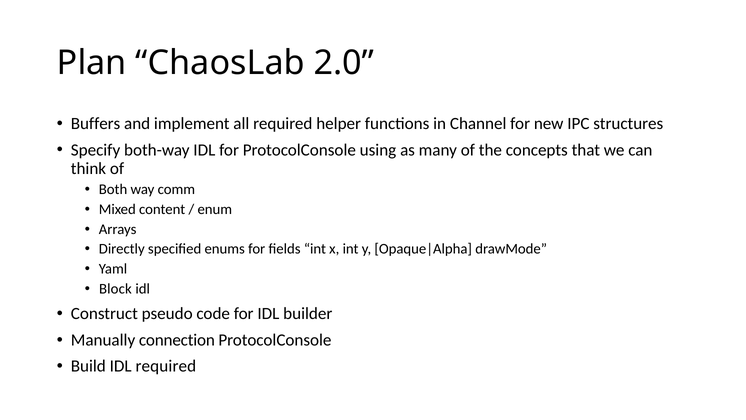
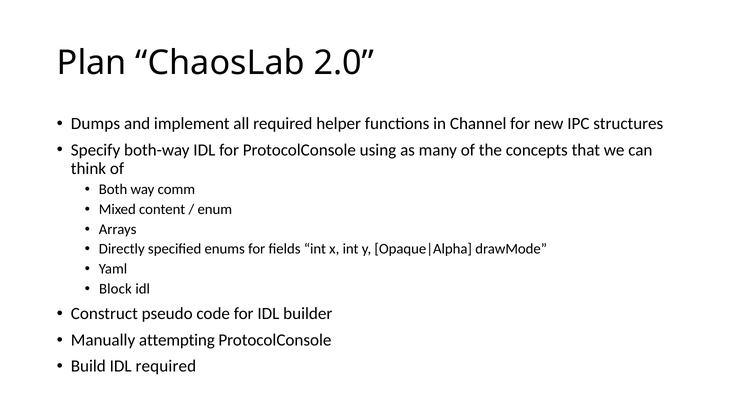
Buffers: Buffers -> Dumps (95, 124)
connection: connection -> attempting (177, 340)
